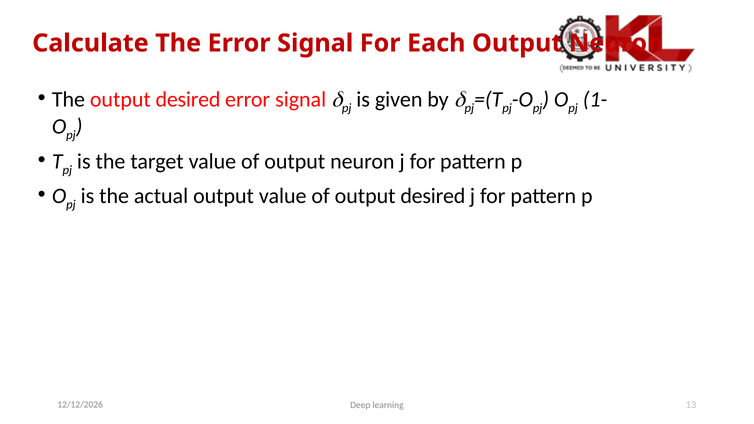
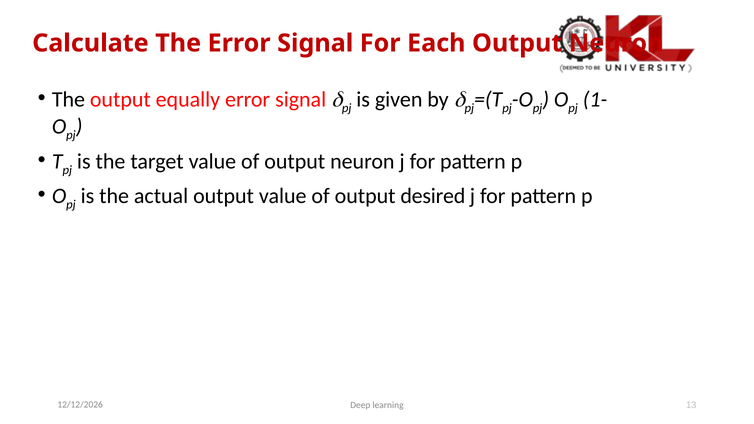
The output desired: desired -> equally (188, 99)
